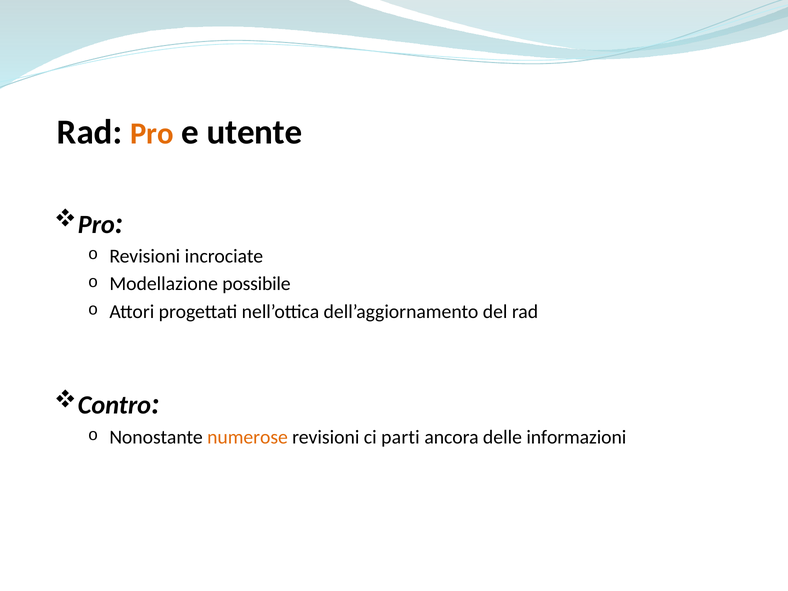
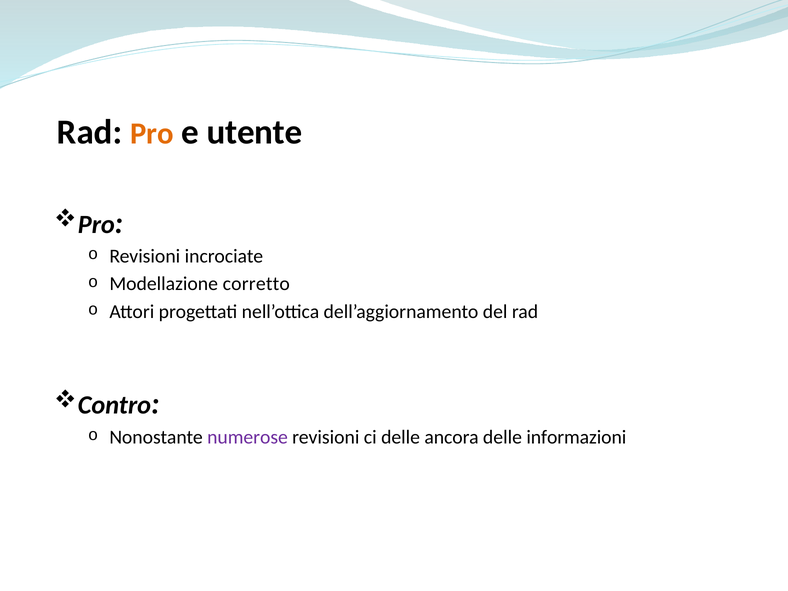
possibile: possibile -> corretto (256, 284)
numerose colour: orange -> purple (248, 437)
ci parti: parti -> delle (401, 437)
